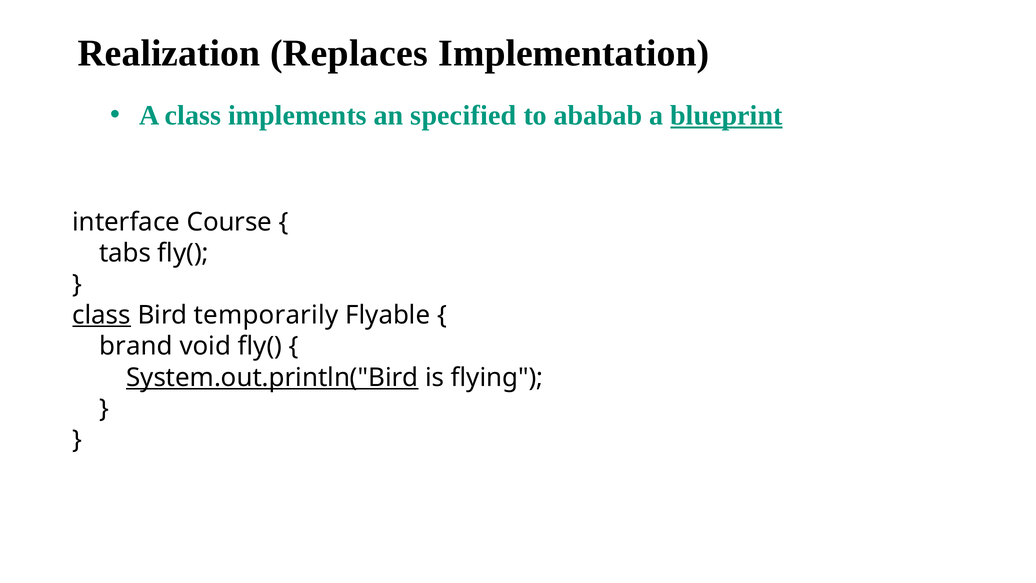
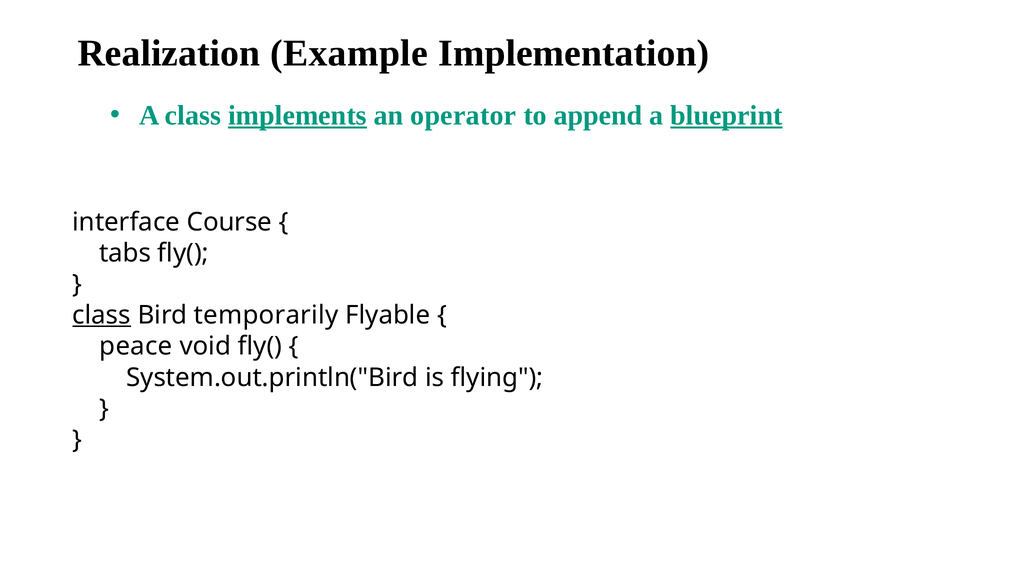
Replaces: Replaces -> Example (349, 53)
implements underline: none -> present (297, 115)
specified: specified -> operator (463, 115)
ababab: ababab -> append (598, 115)
brand: brand -> peace (136, 346)
System.out.println("Bird underline: present -> none (272, 377)
